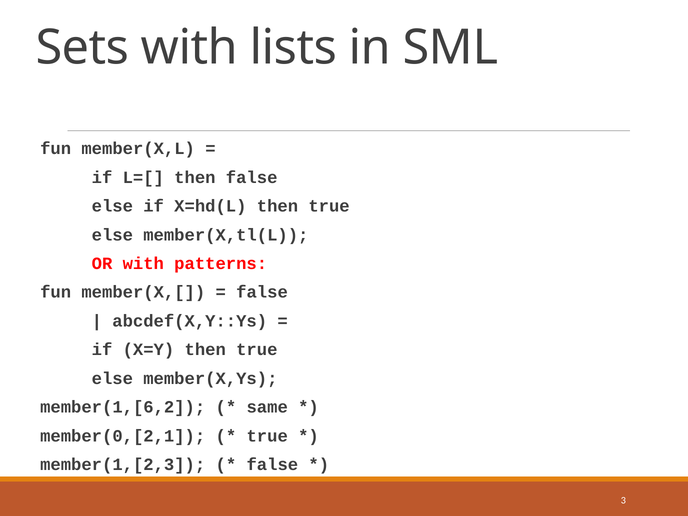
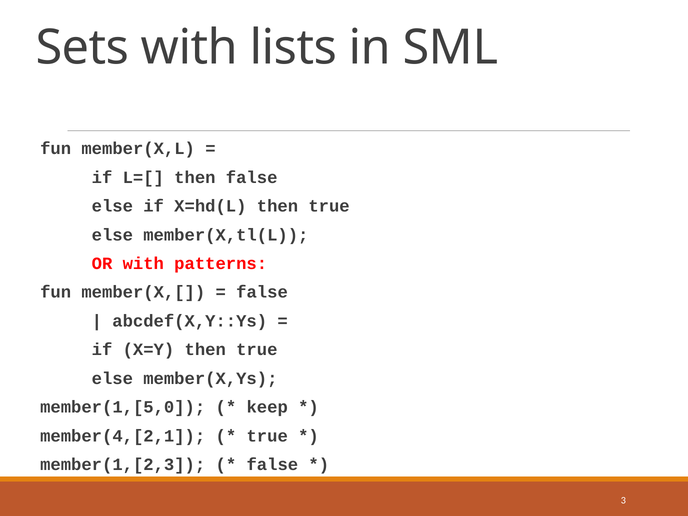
member(1,[6,2: member(1,[6,2 -> member(1,[5,0 (123, 407)
same: same -> keep (267, 407)
member(0,[2,1: member(0,[2,1 -> member(4,[2,1 (123, 436)
